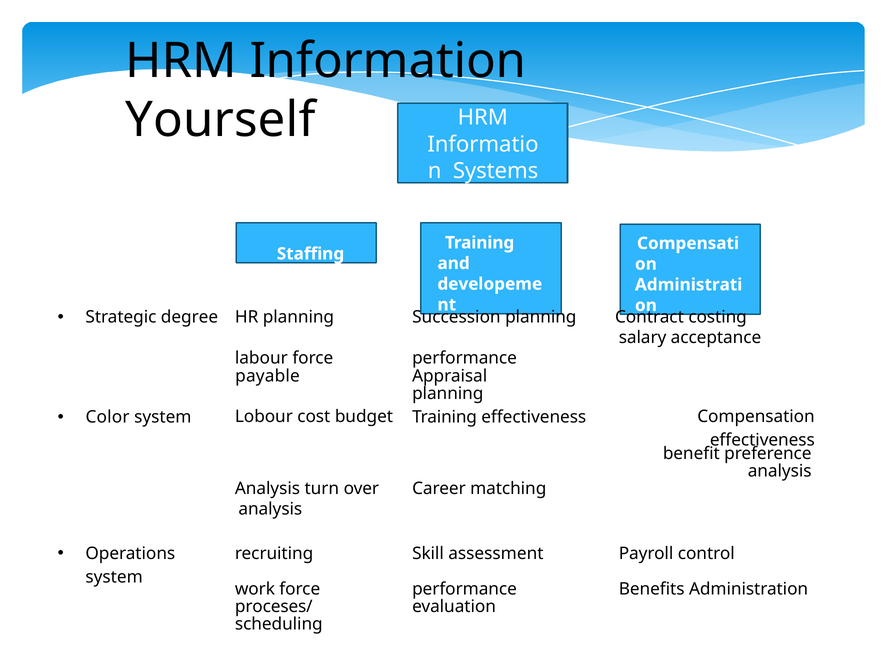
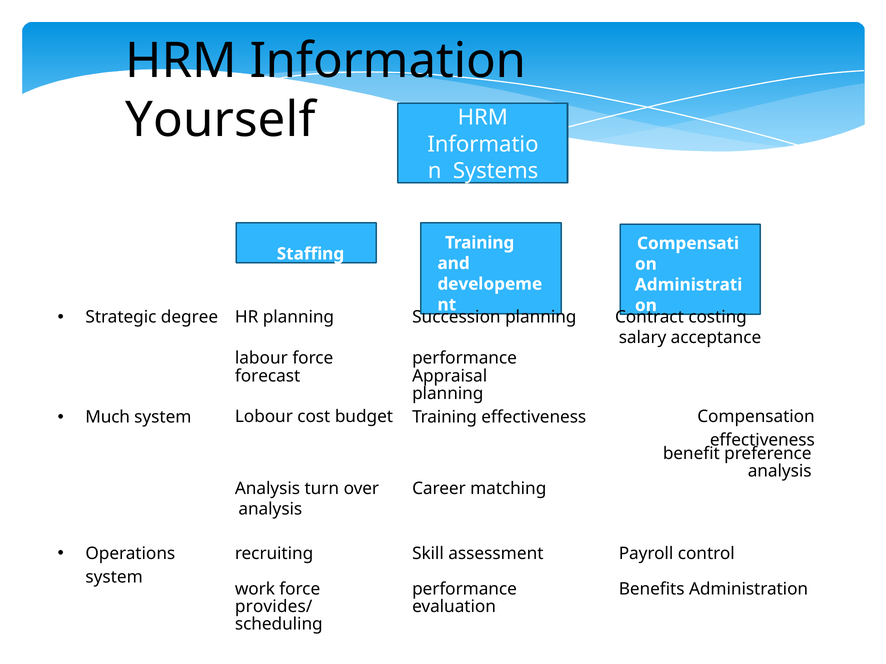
payable: payable -> forecast (268, 376)
Color: Color -> Much (108, 417)
proceses/: proceses/ -> provides/ (274, 607)
